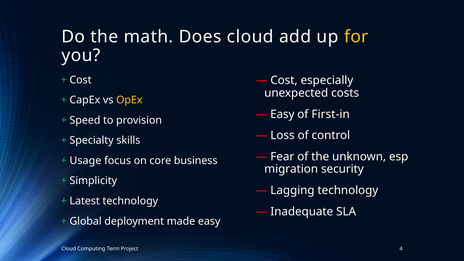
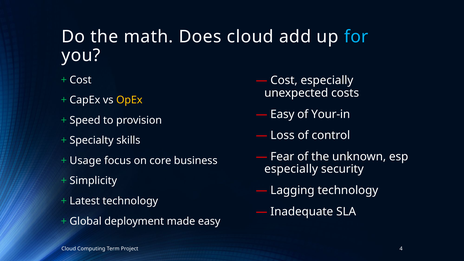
for colour: yellow -> light blue (356, 37)
First-in: First-in -> Your-in (331, 114)
migration: migration -> especially (291, 169)
